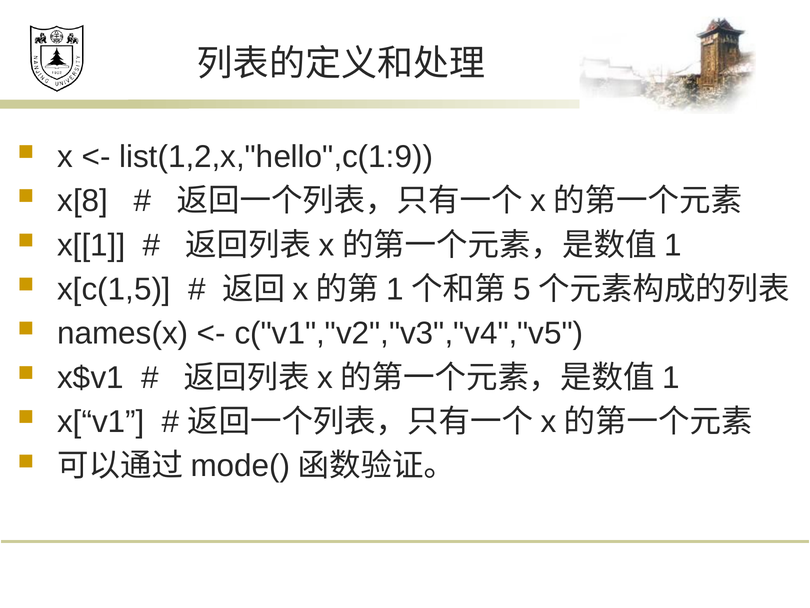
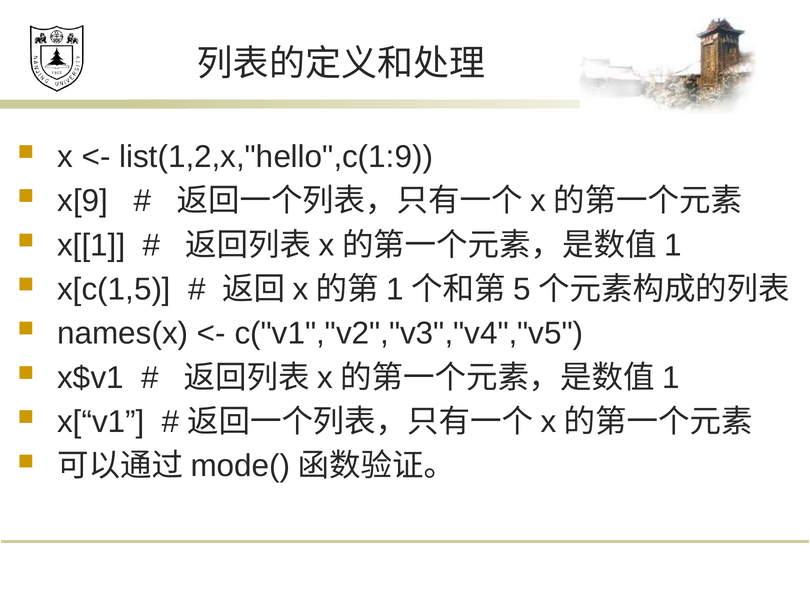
x[8: x[8 -> x[9 (83, 201)
